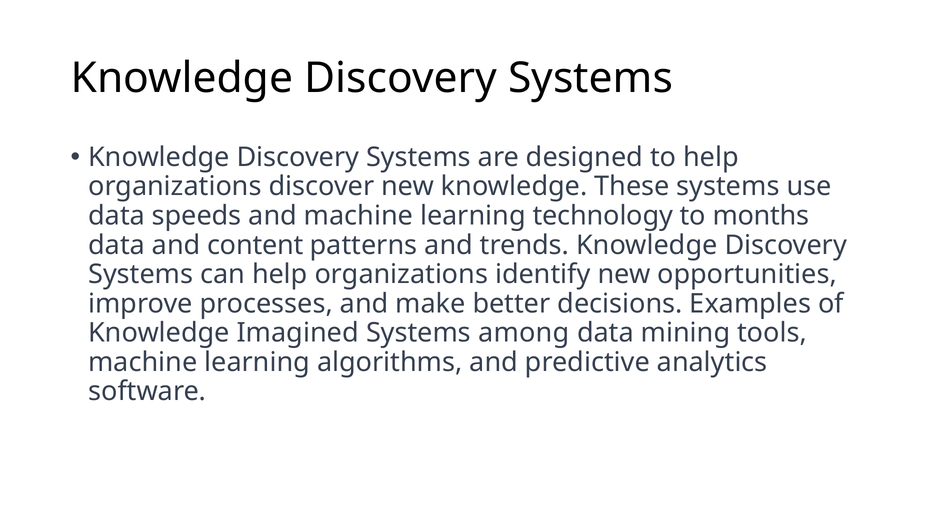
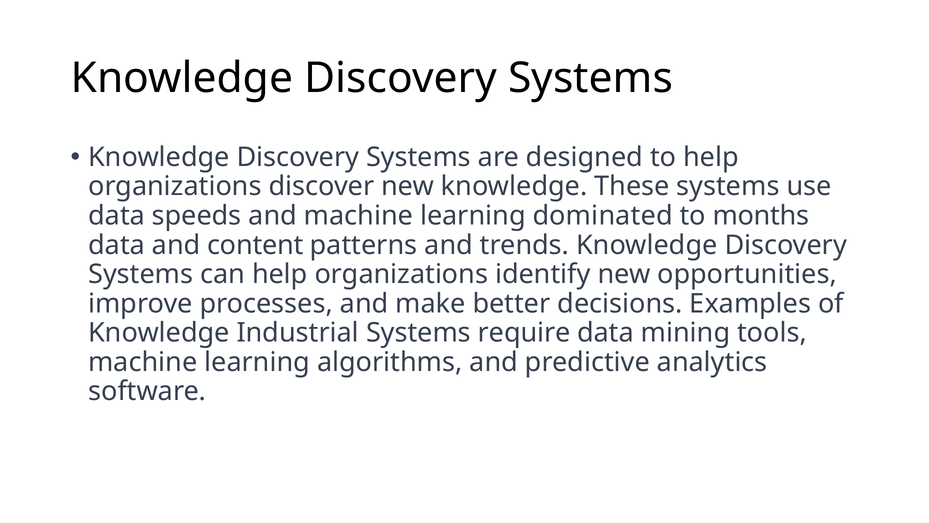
technology: technology -> dominated (603, 216)
Imagined: Imagined -> Industrial (298, 333)
among: among -> require (524, 333)
